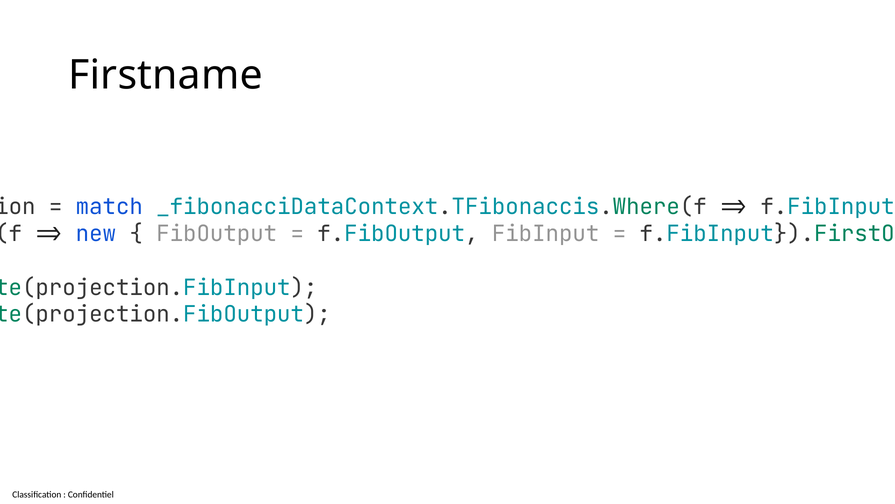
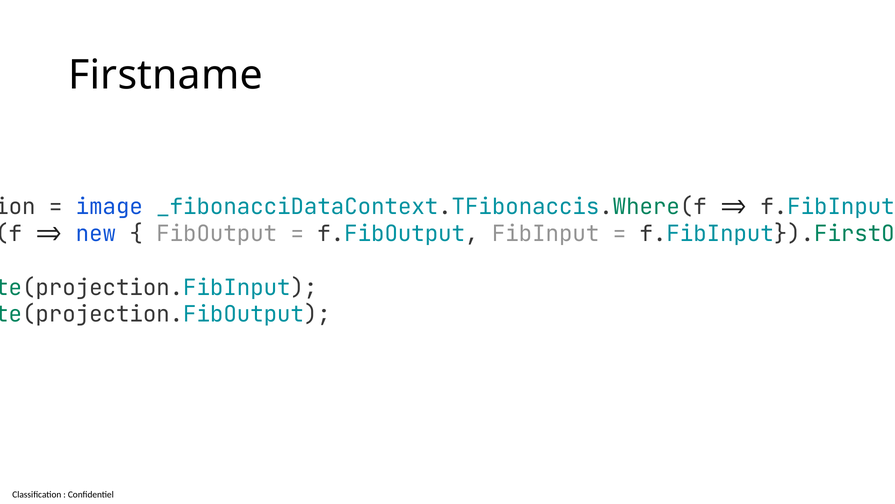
match: match -> image (109, 207)
